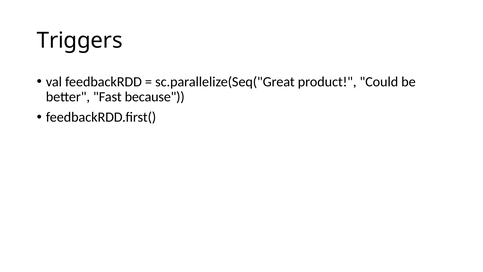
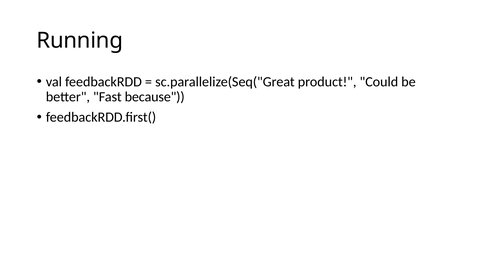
Triggers: Triggers -> Running (80, 41)
